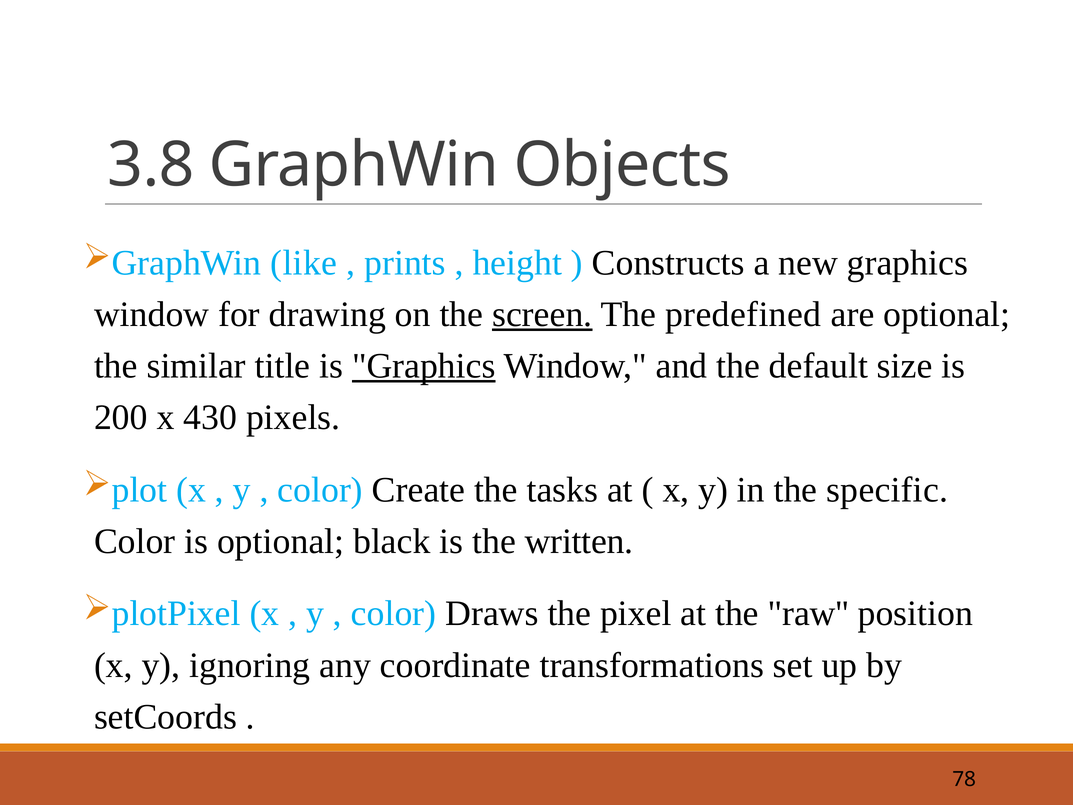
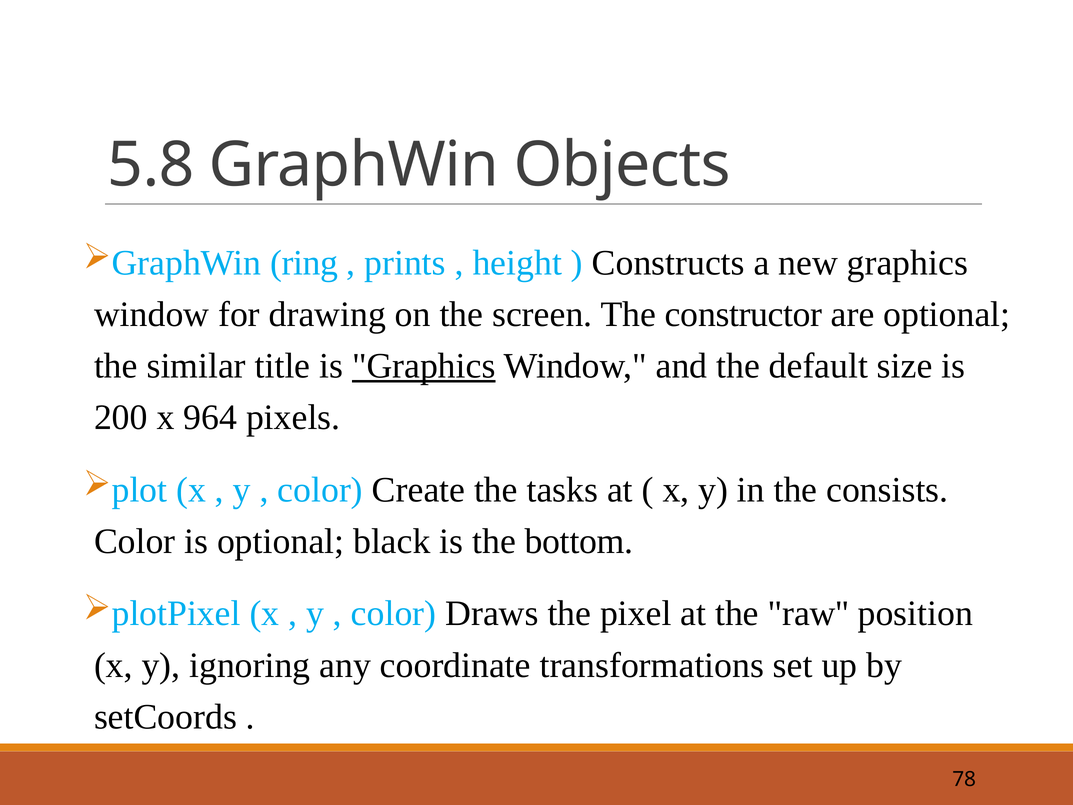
3.8: 3.8 -> 5.8 (151, 165)
like: like -> ring (304, 263)
screen underline: present -> none (542, 314)
predefined: predefined -> constructor (744, 314)
430: 430 -> 964 (210, 417)
specific: specific -> consists (887, 490)
written: written -> bottom (579, 541)
